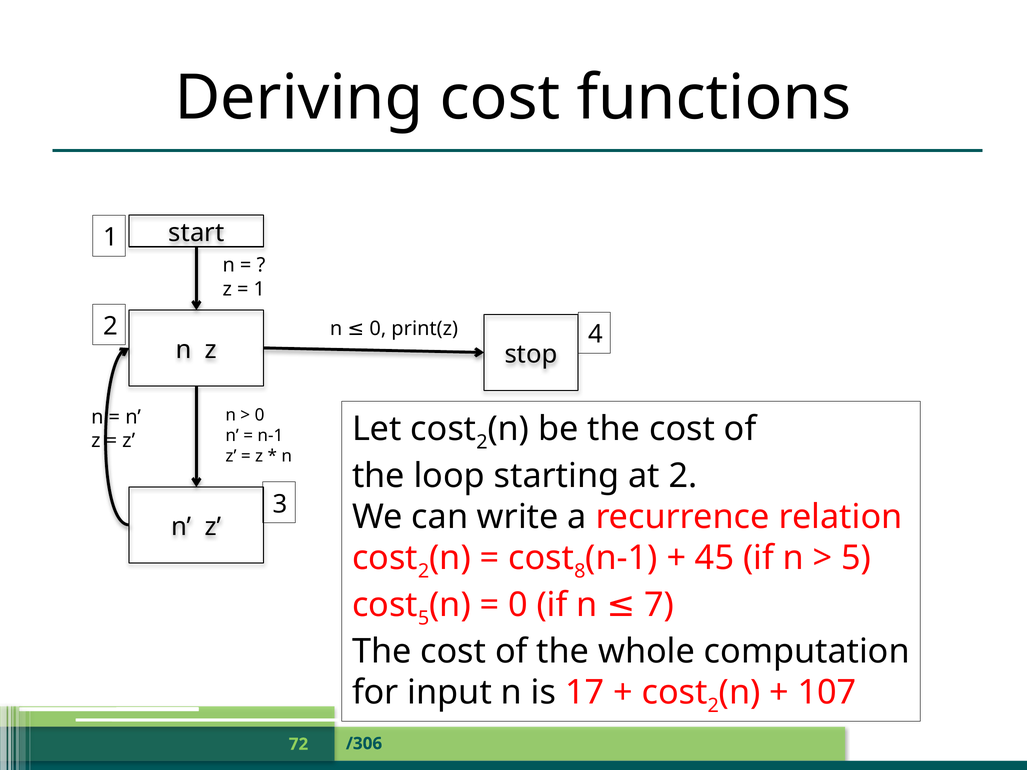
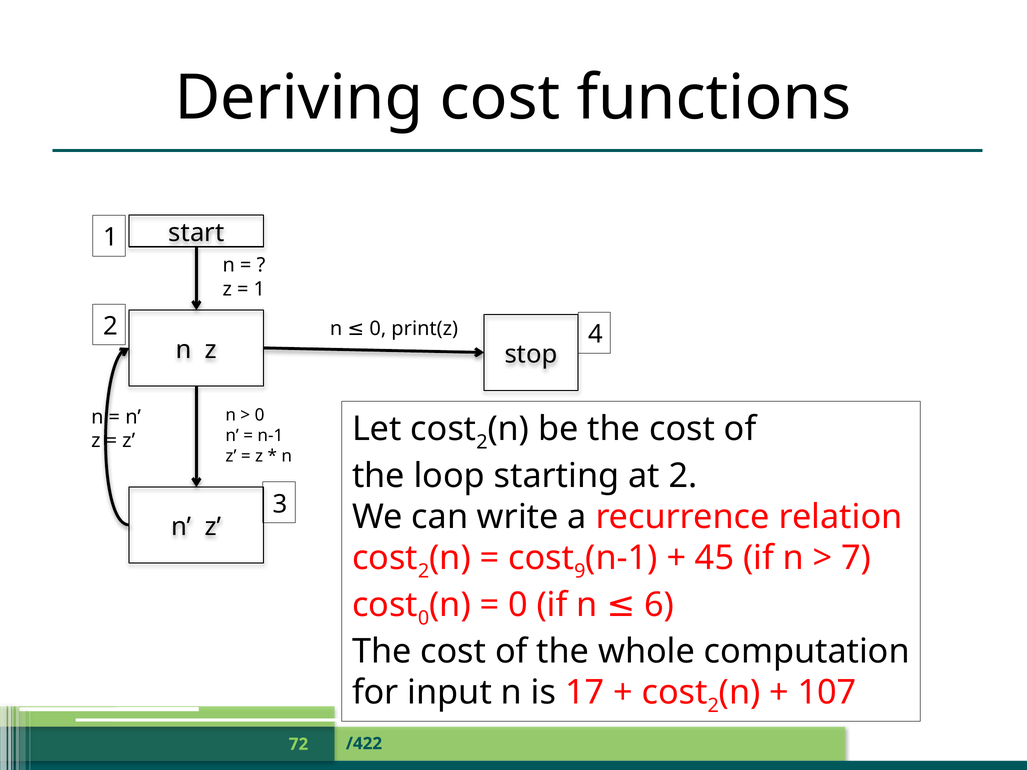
8: 8 -> 9 (580, 571)
5: 5 -> 7 (856, 558)
cost 5: 5 -> 0 (424, 618)
7: 7 -> 6 (659, 605)
/306: /306 -> /422 (364, 744)
